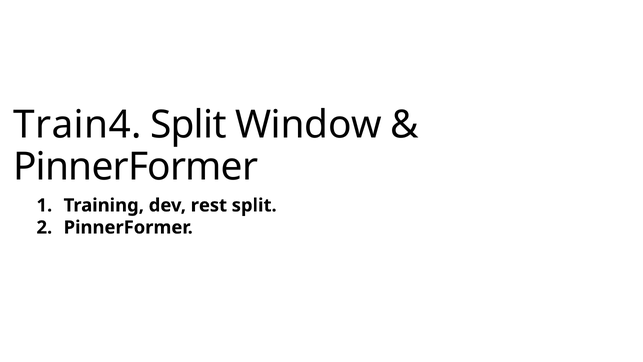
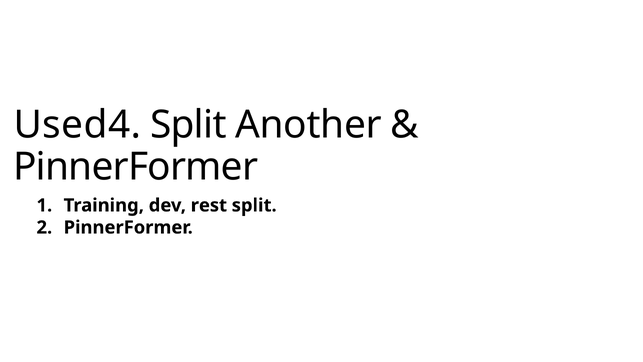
Train4: Train4 -> Used4 (77, 125)
Window: Window -> Another (308, 125)
